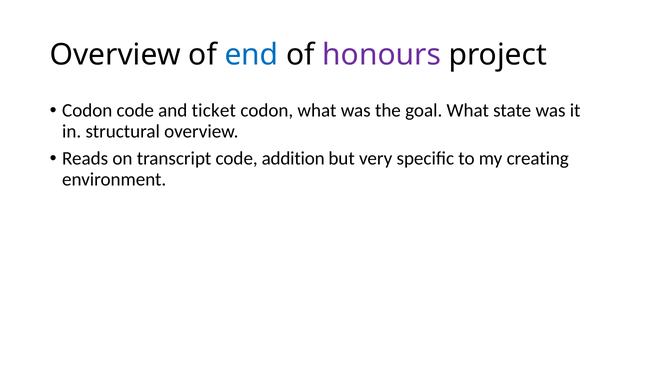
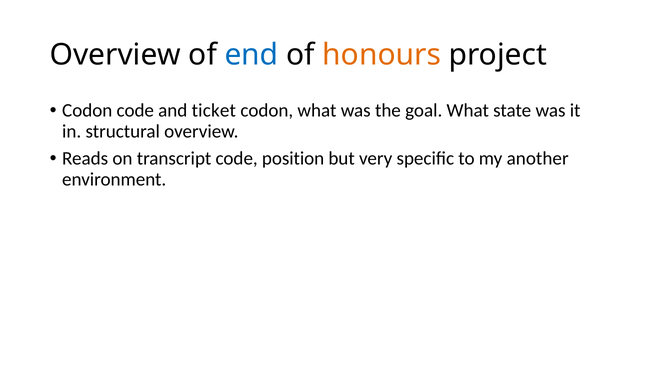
honours colour: purple -> orange (382, 55)
addition: addition -> position (293, 159)
creating: creating -> another (538, 159)
